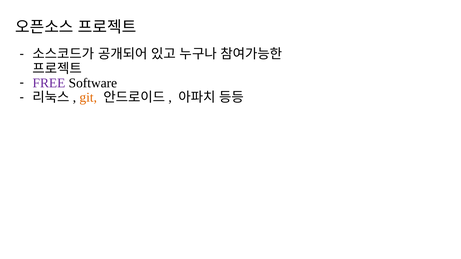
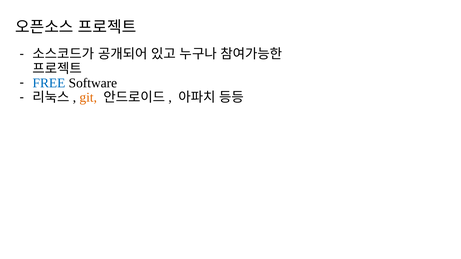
FREE colour: purple -> blue (49, 83)
